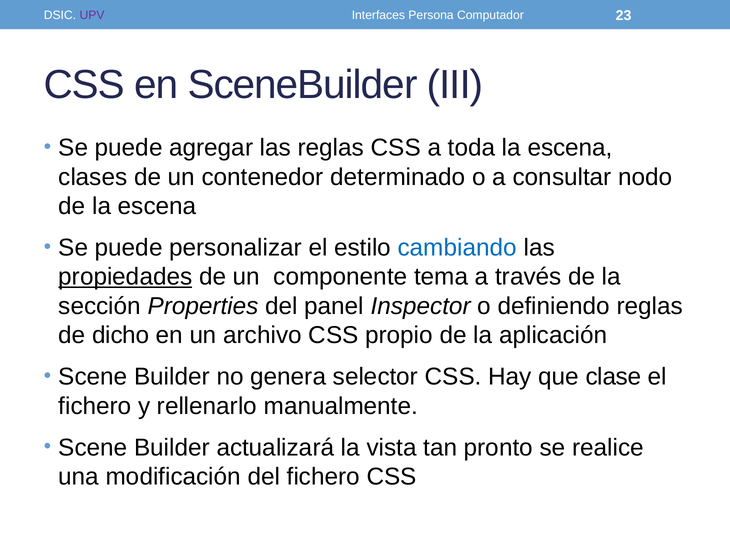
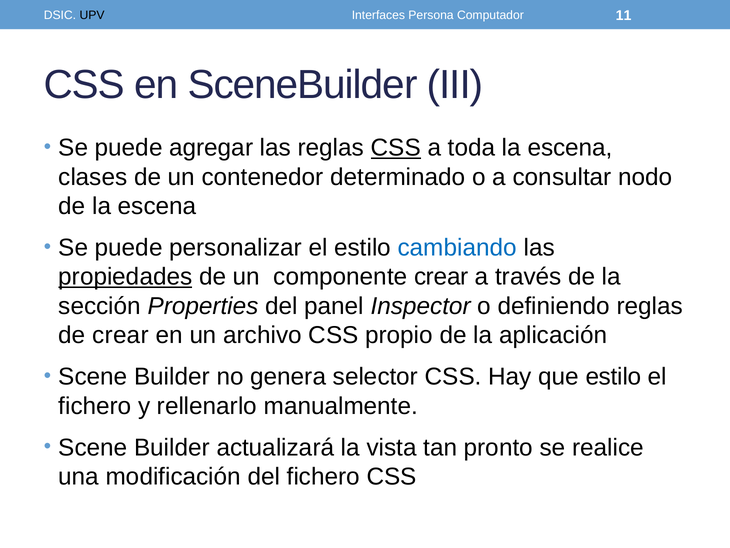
UPV colour: purple -> black (92, 15)
23: 23 -> 11 (624, 16)
CSS underline: none -> present (396, 148)
componente tema: tema -> crear (441, 277)
de dicho: dicho -> crear (120, 335)
que clase: clase -> estilo (613, 376)
